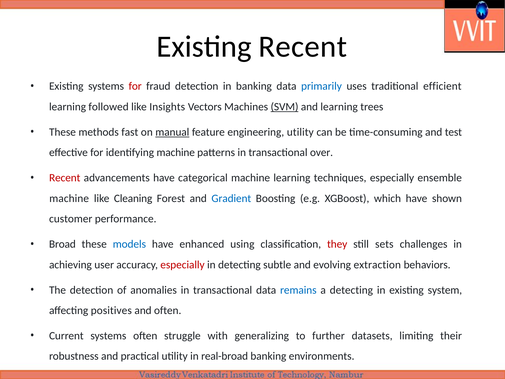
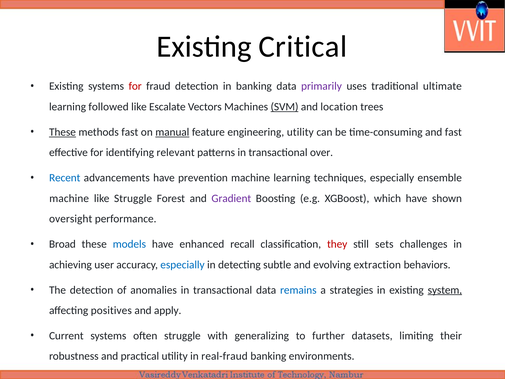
Existing Recent: Recent -> Critical (303, 47)
primarily colour: blue -> purple (321, 86)
efficient: efficient -> ultimate (442, 86)
Insights: Insights -> Escalate (167, 107)
and learning: learning -> location (339, 107)
These underline: none -> present (62, 132)
and test: test -> fast (453, 132)
identifying machine: machine -> relevant (176, 152)
Recent colour: red -> blue (65, 178)
categorical: categorical -> prevention (203, 178)
like Cleaning: Cleaning -> Struggle (133, 198)
Gradient colour: blue -> purple (231, 198)
customer: customer -> oversight (71, 219)
using: using -> recall (242, 244)
especially colour: red -> blue (183, 264)
a detecting: detecting -> strategies (351, 290)
system underline: none -> present (445, 290)
and often: often -> apply (168, 310)
real-broad: real-broad -> real-fraud (224, 356)
